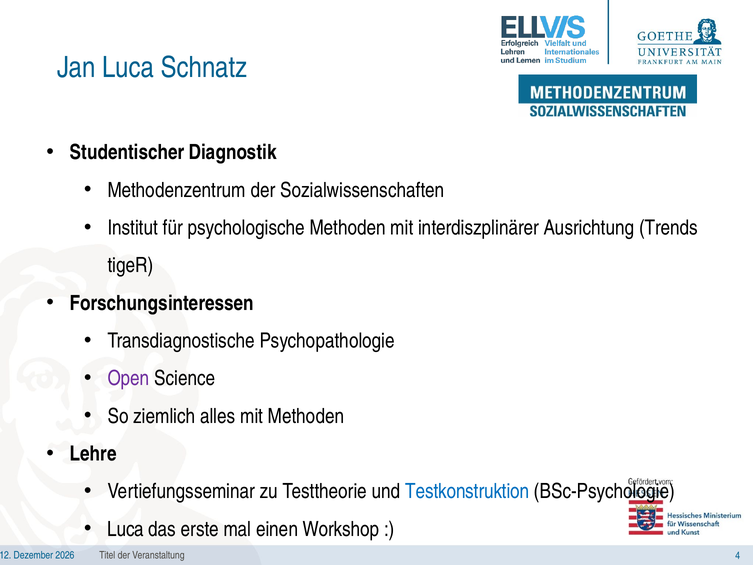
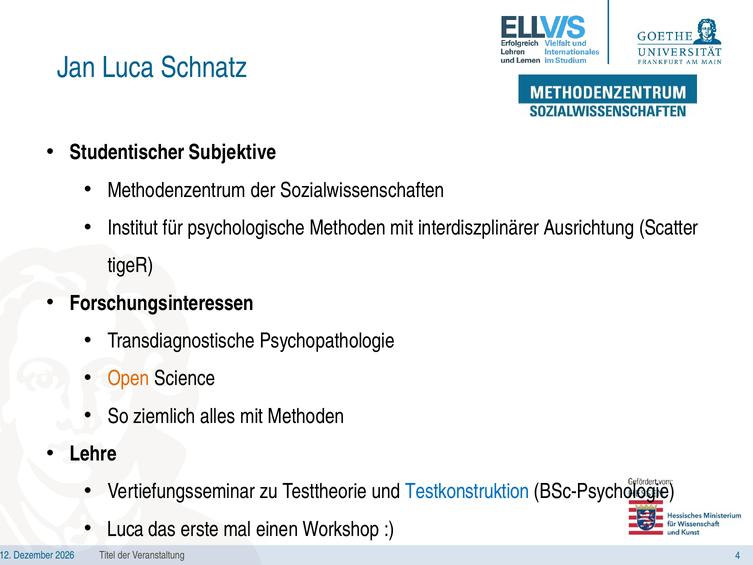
Diagnostik: Diagnostik -> Subjektive (233, 152)
Trends: Trends -> Scatter (669, 228)
Open colour: purple -> orange (129, 378)
